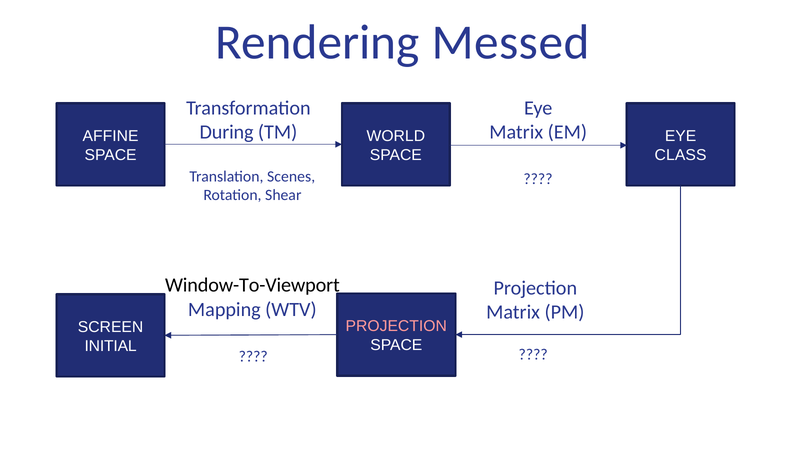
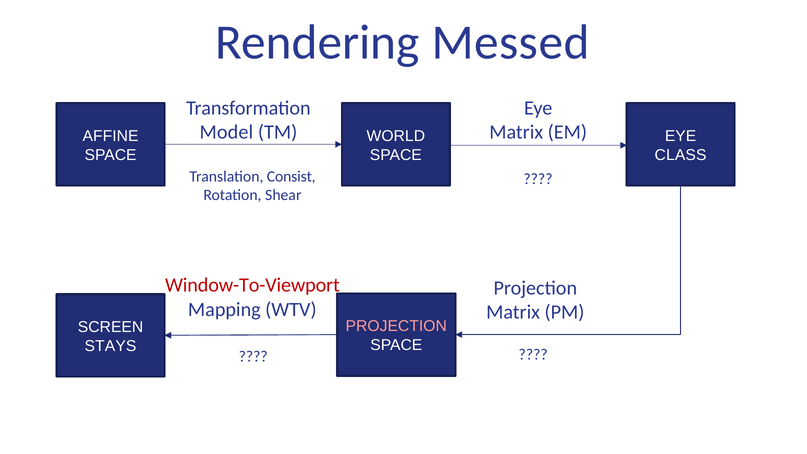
During: During -> Model (226, 132)
Scenes: Scenes -> Consist (291, 176)
Window-To-Viewport colour: black -> red (252, 285)
INITIAL: INITIAL -> STAYS (110, 346)
